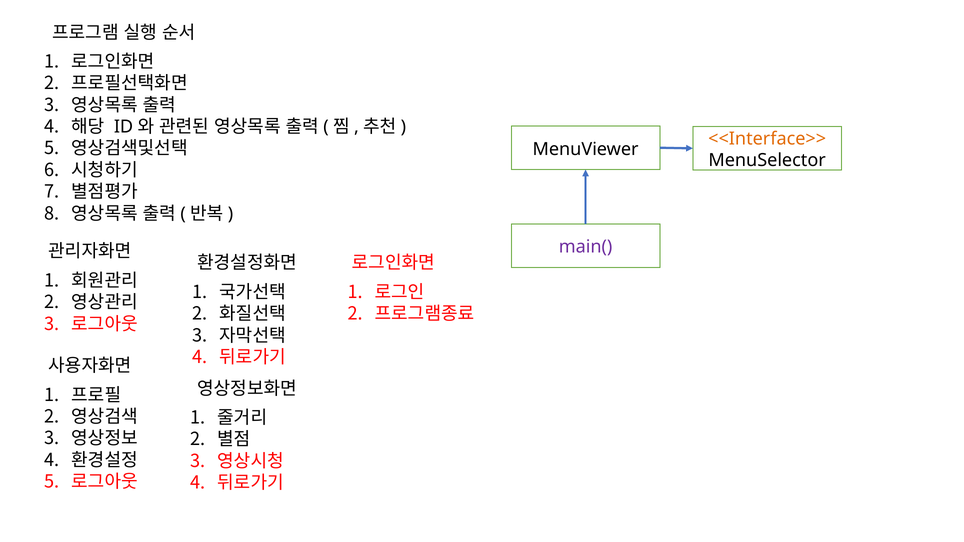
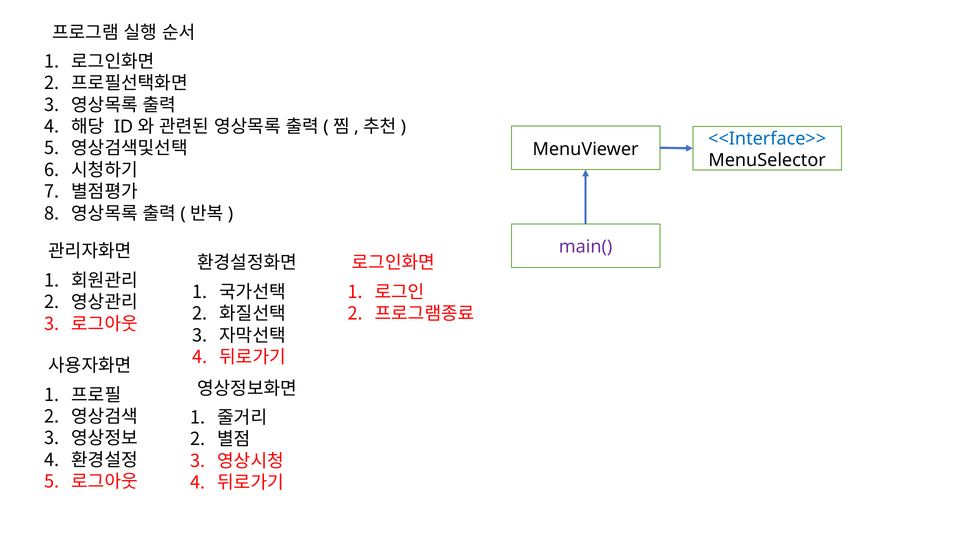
<<Interface>> colour: orange -> blue (767, 139)
